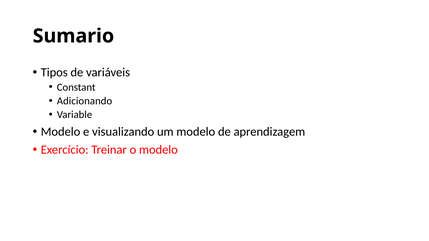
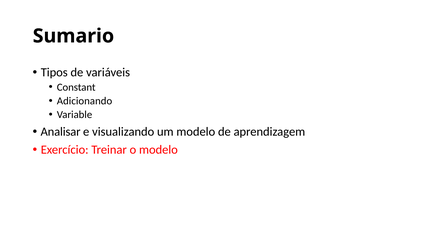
Modelo: Modelo -> Analisar (61, 132)
